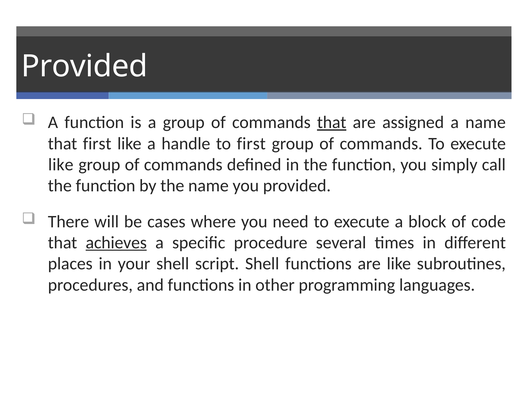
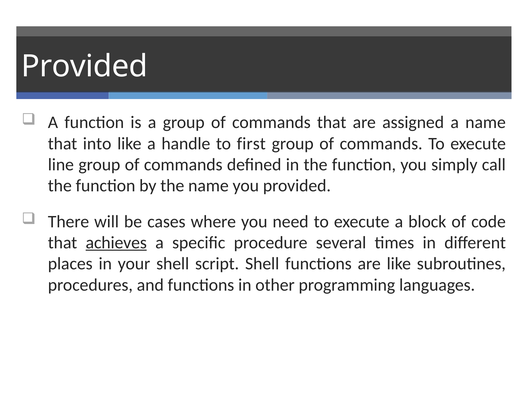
that underline: present -> none (332, 122)
that first: first -> into (97, 144)
like: like -> line (61, 165)
